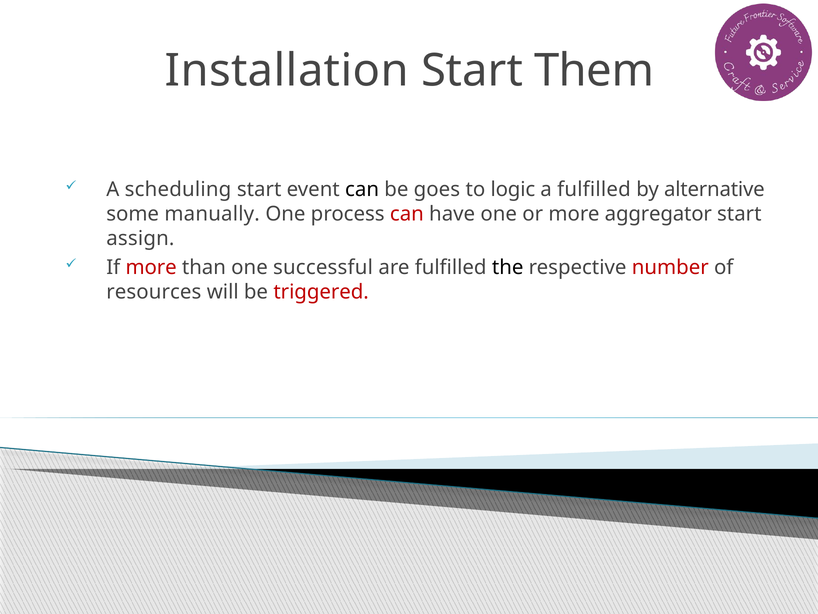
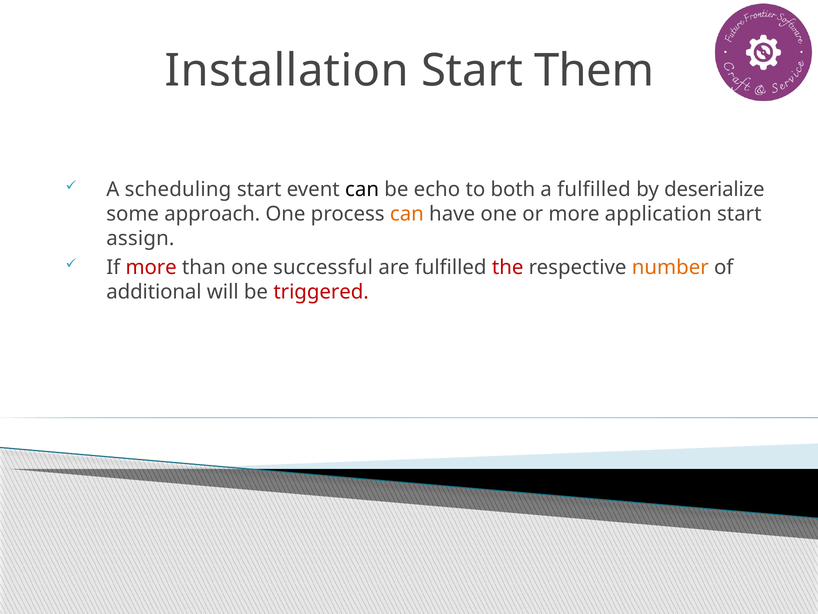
goes: goes -> echo (437, 189)
logic: logic -> both (513, 189)
alternative: alternative -> deserialize (714, 189)
manually: manually -> approach (212, 214)
can colour: red -> orange (407, 214)
aggregator: aggregator -> application (658, 214)
the colour: black -> red (508, 267)
number colour: red -> orange (670, 267)
resources: resources -> additional (154, 292)
